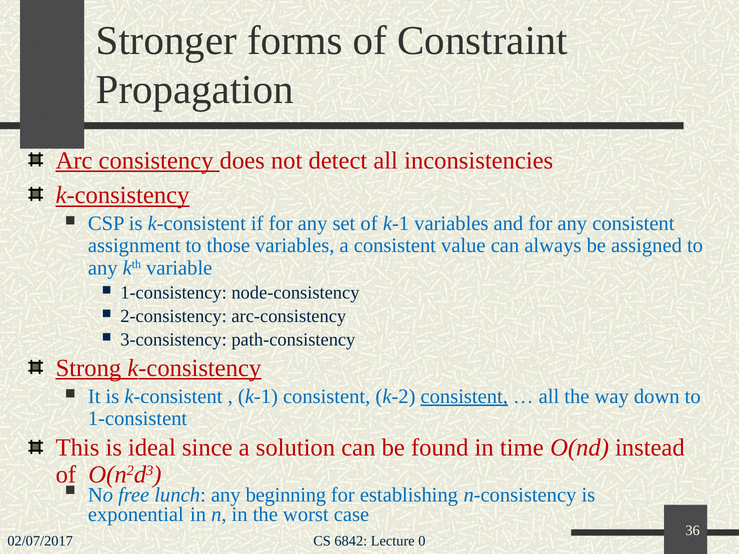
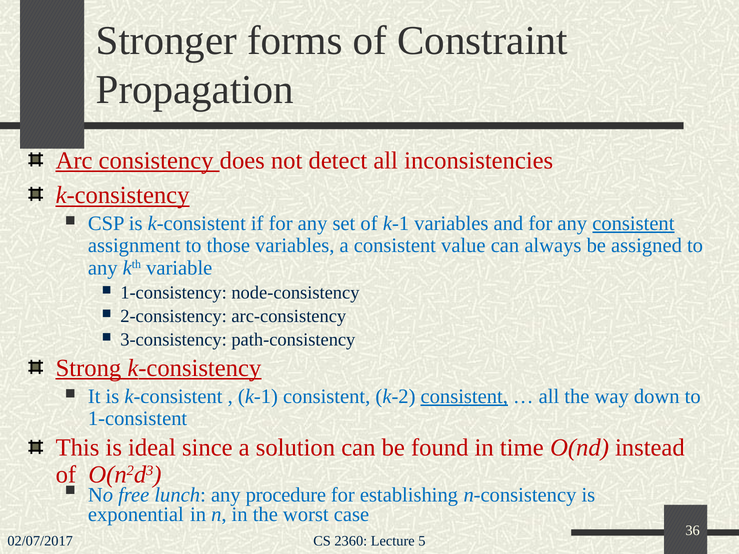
consistent underline: none -> present (633, 224)
beginning: beginning -> procedure (286, 495)
6842: 6842 -> 2360 (351, 541)
0: 0 -> 5 (422, 541)
